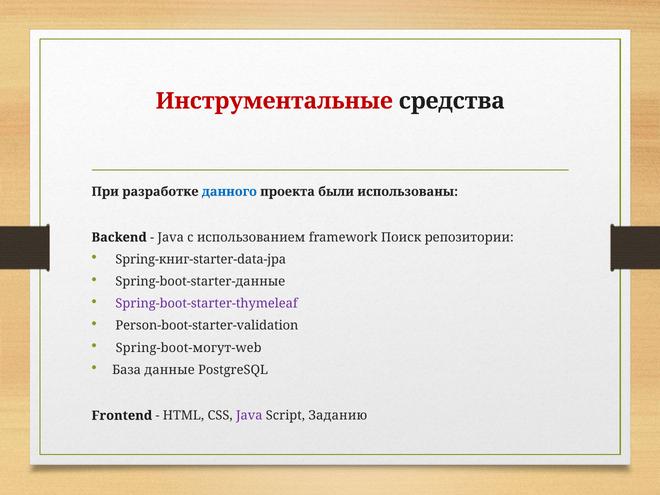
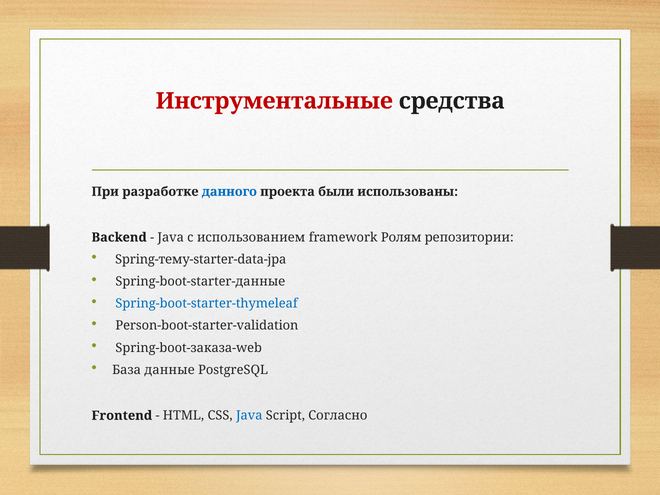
Поиск: Поиск -> Ролям (401, 237)
Spring-книг-starter-data-jpa: Spring-книг-starter-data-jpa -> Spring-тему-starter-data-jpa (201, 259)
Spring-boot-starter-thymeleaf colour: purple -> blue (207, 304)
Spring-boot-могут-web: Spring-boot-могут-web -> Spring-boot-заказа-web (189, 348)
Java colour: purple -> blue (249, 416)
Заданию: Заданию -> Согласно (338, 416)
